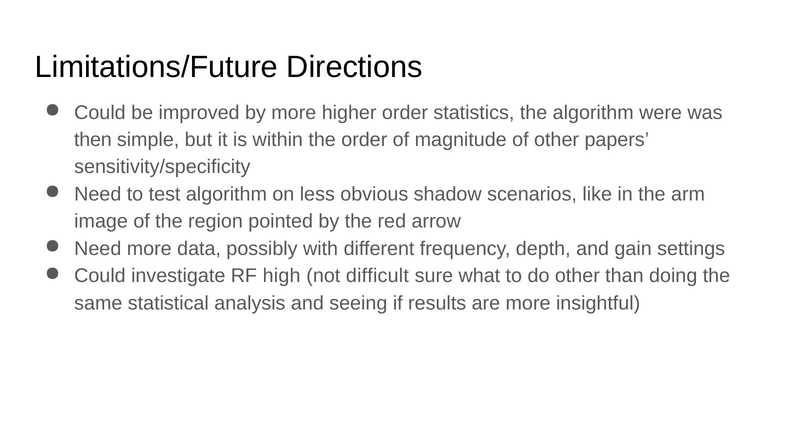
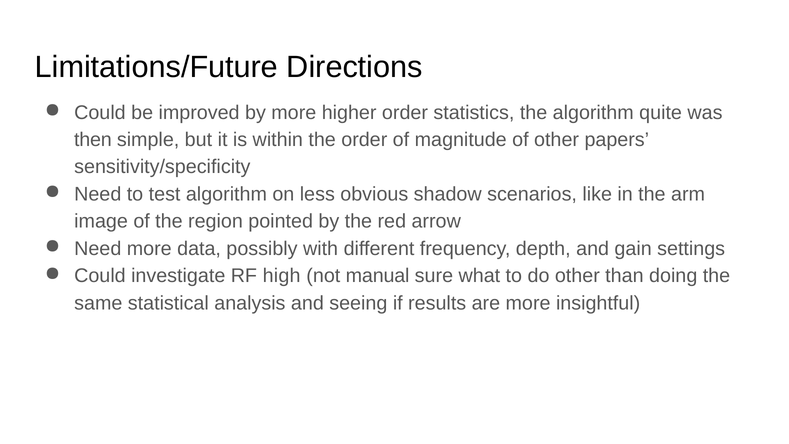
were: were -> quite (661, 112)
difficult: difficult -> manual (378, 276)
